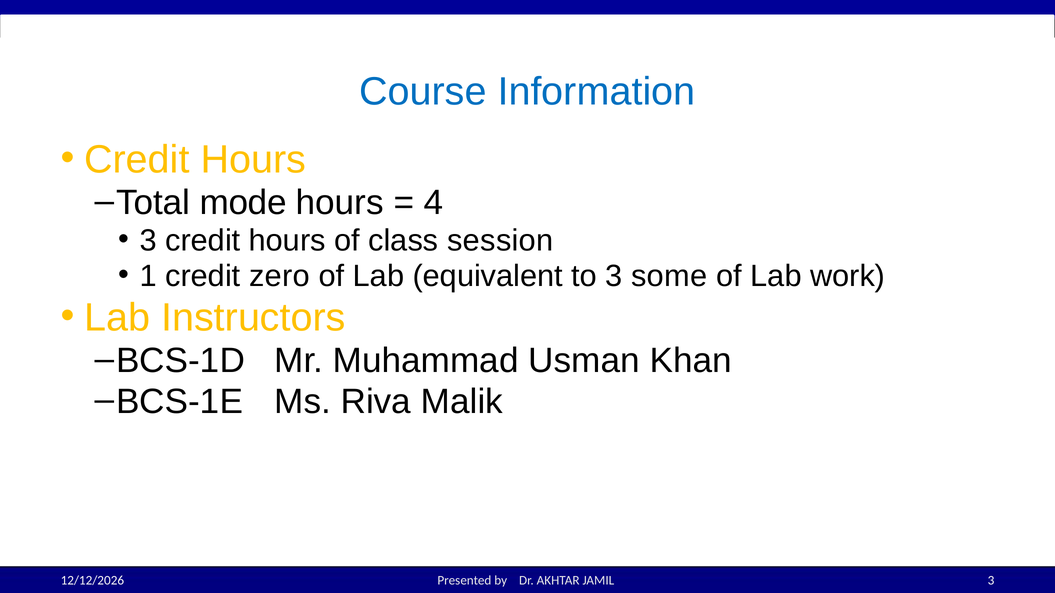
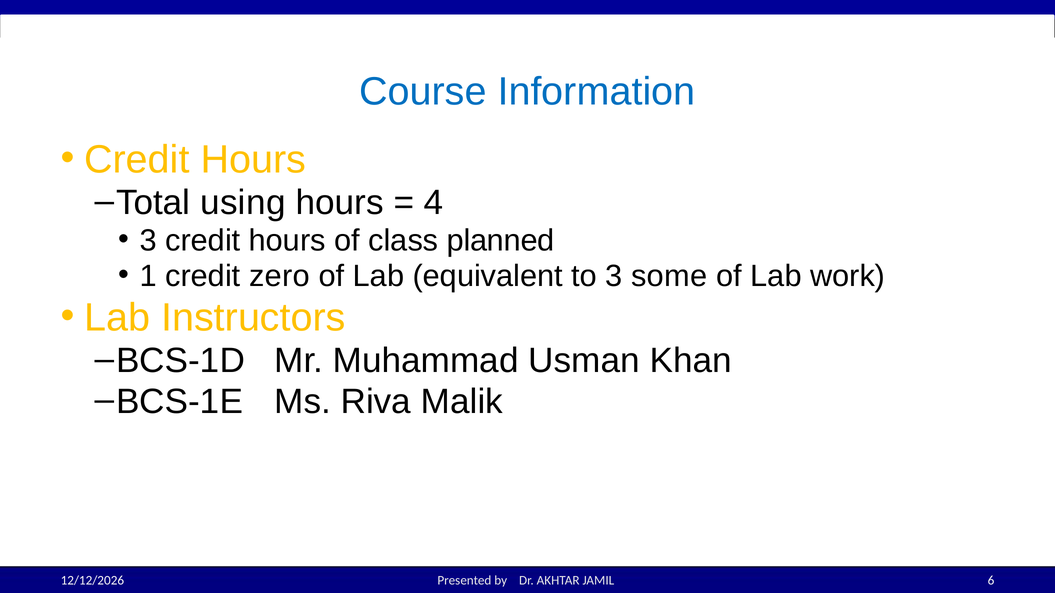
mode: mode -> using (243, 203)
session: session -> planned (501, 241)
JAMIL 3: 3 -> 6 (991, 581)
